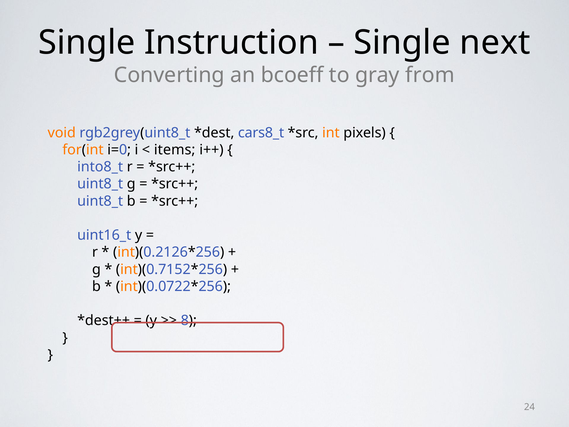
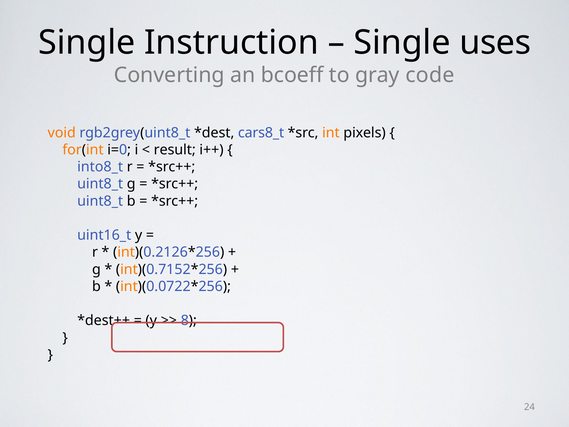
next: next -> uses (495, 43)
from: from -> code (430, 75)
items: items -> result (175, 150)
